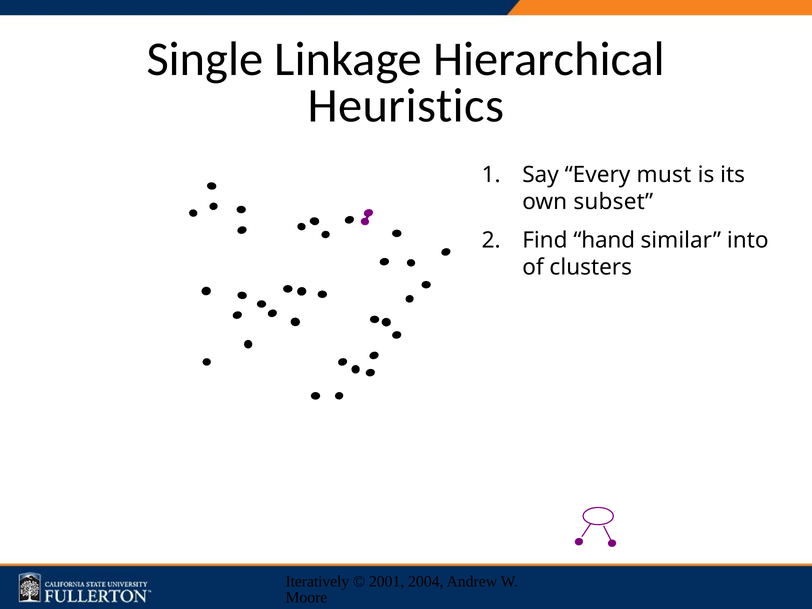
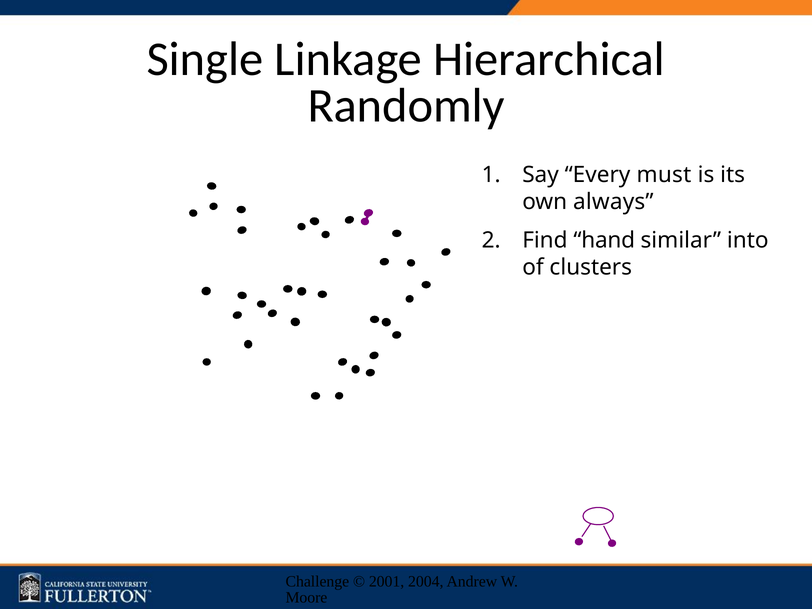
Heuristics: Heuristics -> Randomly (406, 106)
subset: subset -> always (613, 202)
Iteratively: Iteratively -> Challenge (317, 582)
